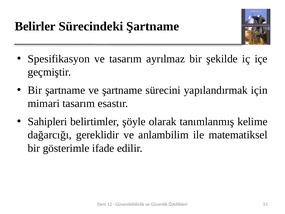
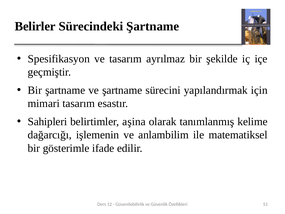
şöyle: şöyle -> aşina (134, 121)
gereklidir: gereklidir -> işlemenin (98, 135)
